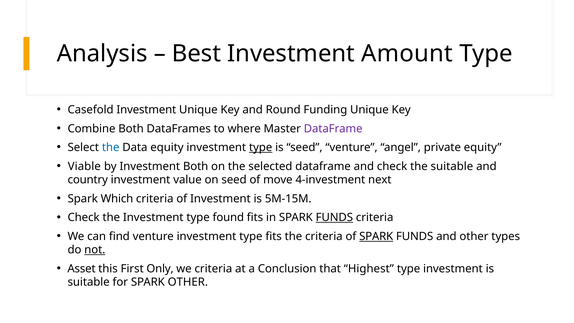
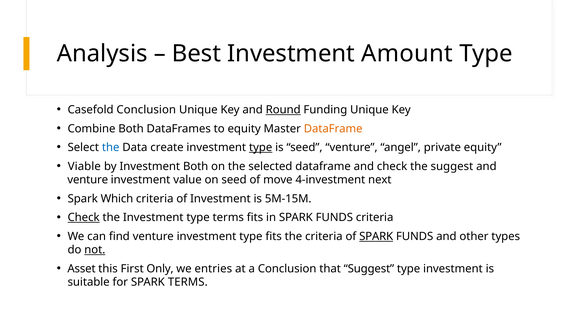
Casefold Investment: Investment -> Conclusion (146, 110)
Round underline: none -> present (283, 110)
to where: where -> equity (244, 129)
DataFrame colour: purple -> orange (333, 129)
Data equity: equity -> create (167, 147)
the suitable: suitable -> suggest (452, 166)
country: country -> venture (88, 180)
Check underline: none -> present (84, 217)
type found: found -> terms (228, 217)
FUNDS underline: present -> none (334, 217)
we criteria: criteria -> entries (213, 269)
that Highest: Highest -> Suggest (369, 269)
SPARK OTHER: OTHER -> TERMS (188, 282)
